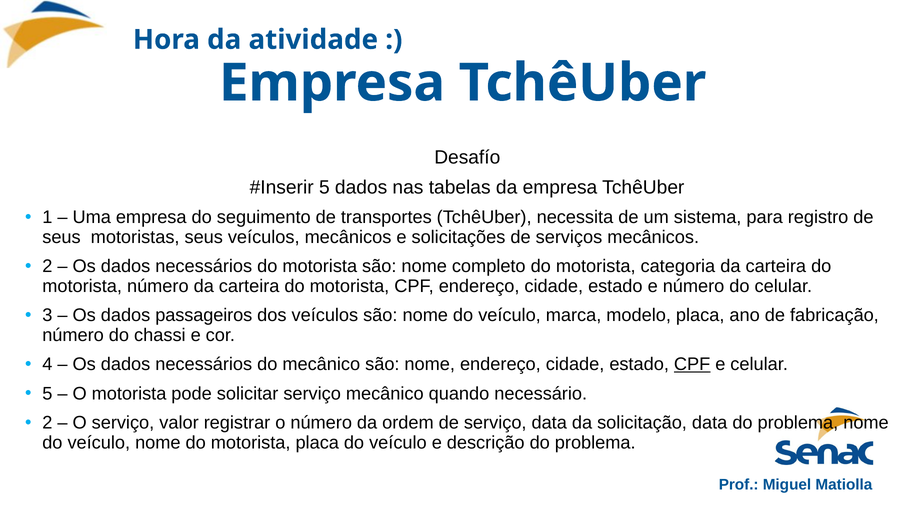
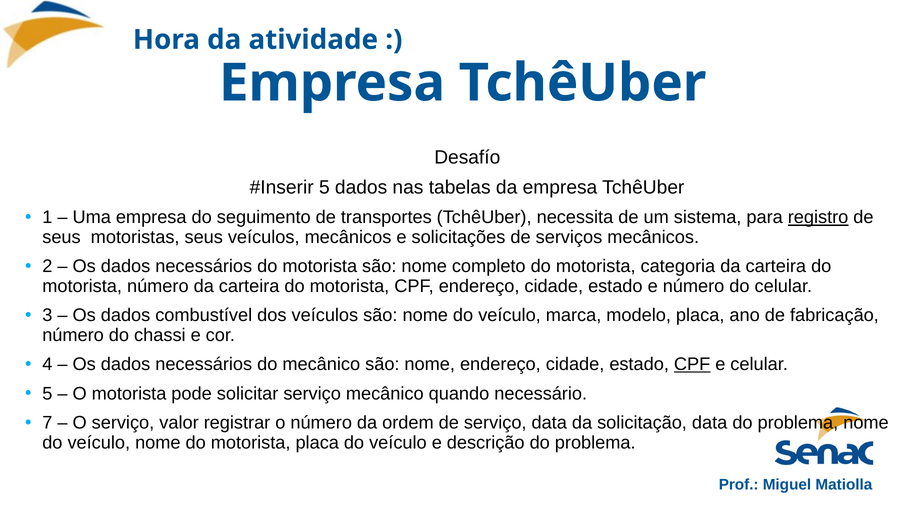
registro underline: none -> present (818, 217)
passageiros: passageiros -> combustível (204, 315)
2: 2 -> 7 (47, 422)
